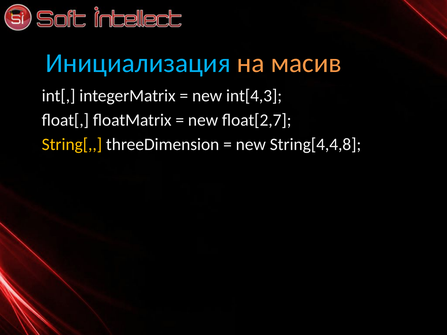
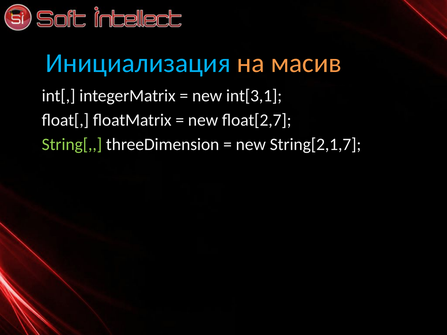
int[4,3: int[4,3 -> int[3,1 (254, 96)
String[ colour: yellow -> light green (72, 144)
String[4,4,8: String[4,4,8 -> String[2,1,7 (315, 144)
